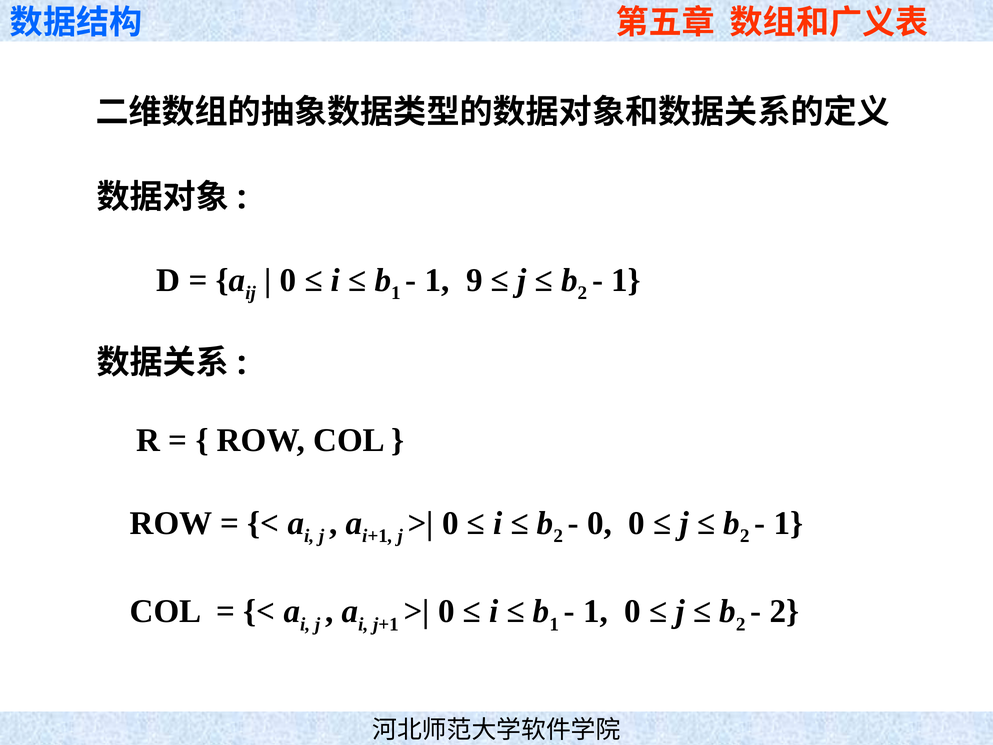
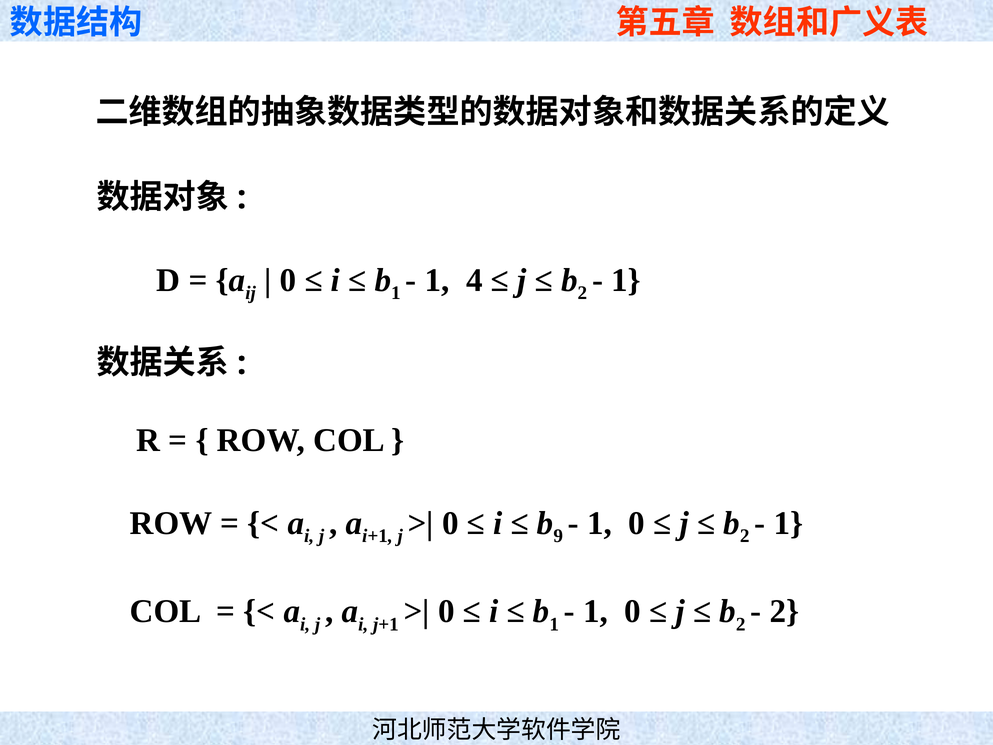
9: 9 -> 4 (474, 280)
2: 2 -> 9 (558, 536)
0: 0 -> 1 (599, 523)
